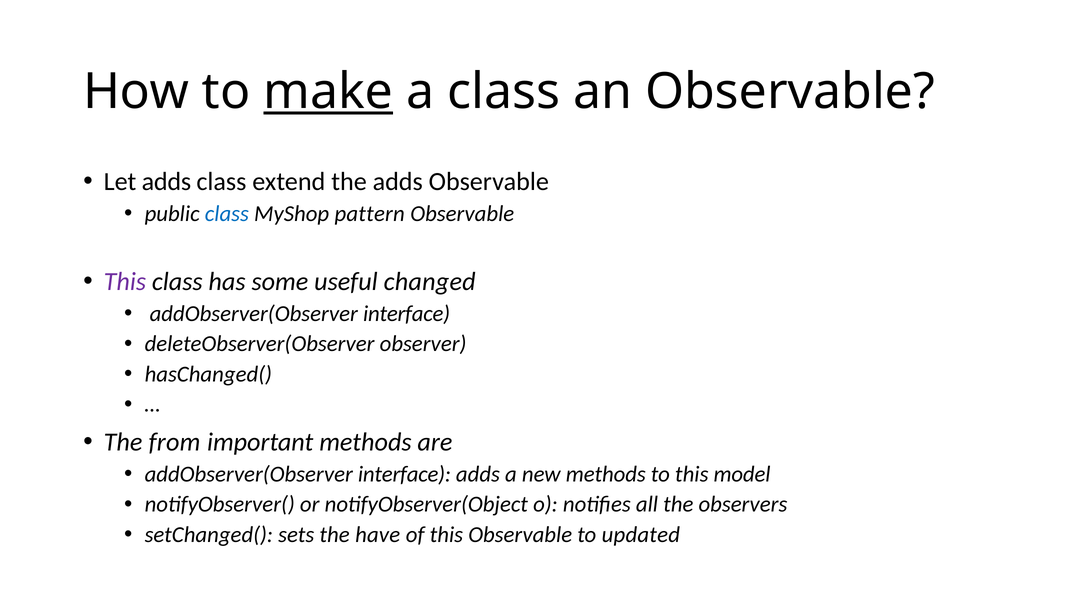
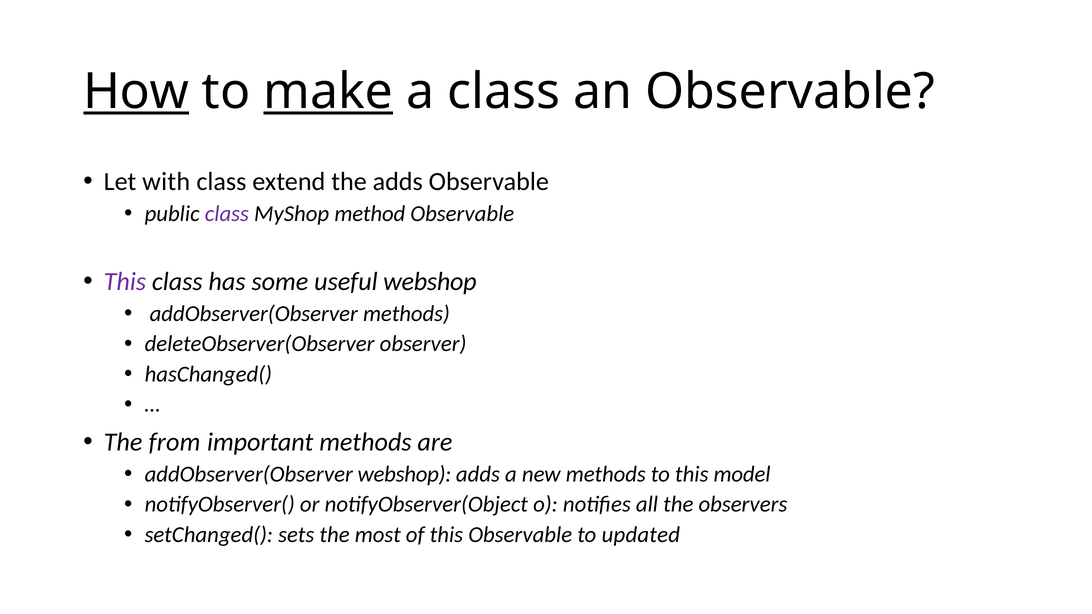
How underline: none -> present (136, 92)
Let adds: adds -> with (166, 182)
class colour: blue -> purple (227, 214)
pattern: pattern -> method (370, 214)
useful changed: changed -> webshop (430, 282)
interface: interface -> methods (406, 314)
interface: interface -> webshop (404, 474)
have: have -> most (378, 535)
